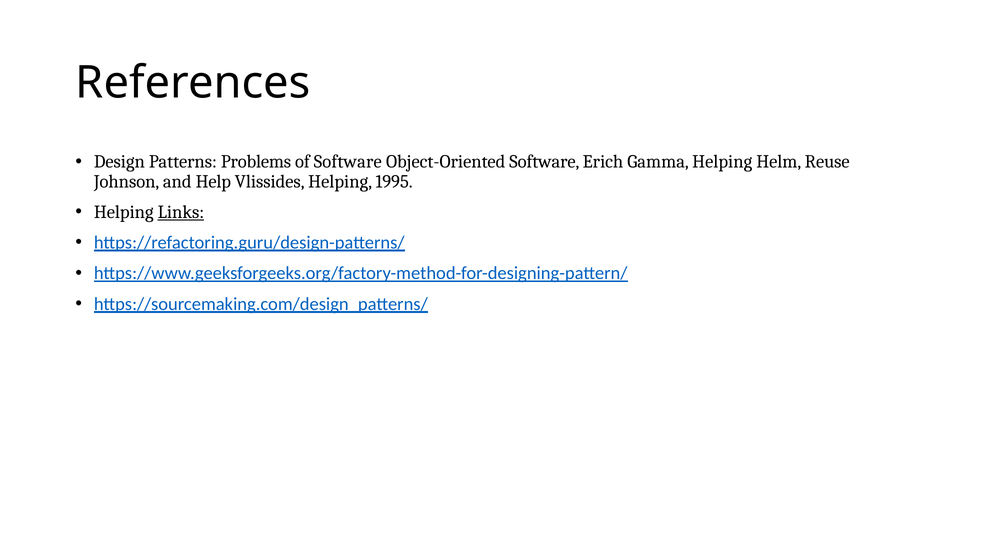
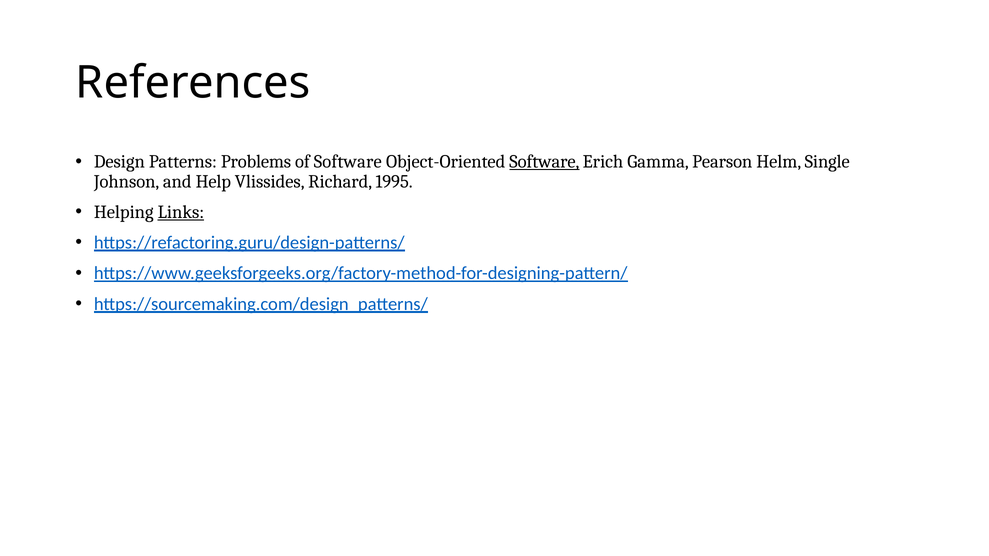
Software underline: none -> present (544, 162)
Gamma Helping: Helping -> Pearson (722, 162)
Reuse: Reuse -> Single (827, 162)
Vlissides Helping: Helping -> Richard (340, 182)
